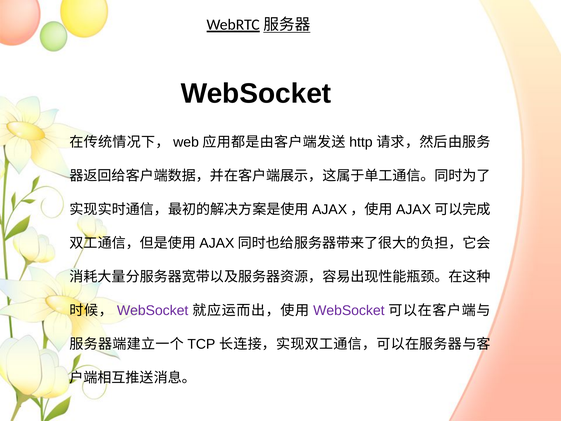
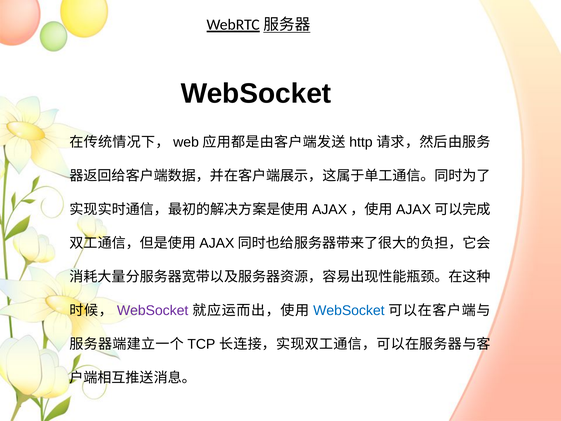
WebSocket colour: purple -> blue (349, 310)
